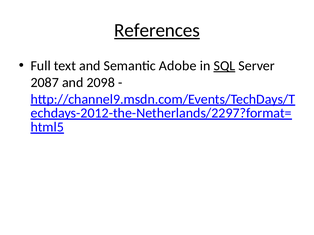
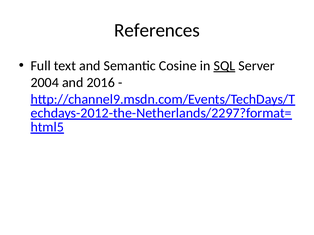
References underline: present -> none (157, 30)
Adobe: Adobe -> Cosine (178, 66)
2087: 2087 -> 2004 (45, 83)
2098: 2098 -> 2016 (101, 83)
